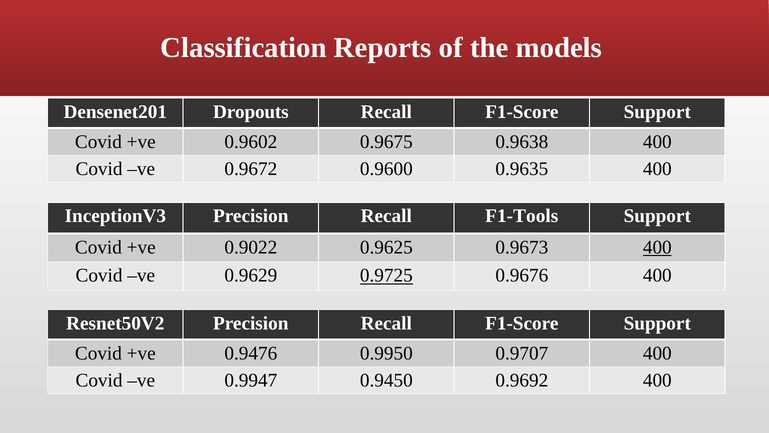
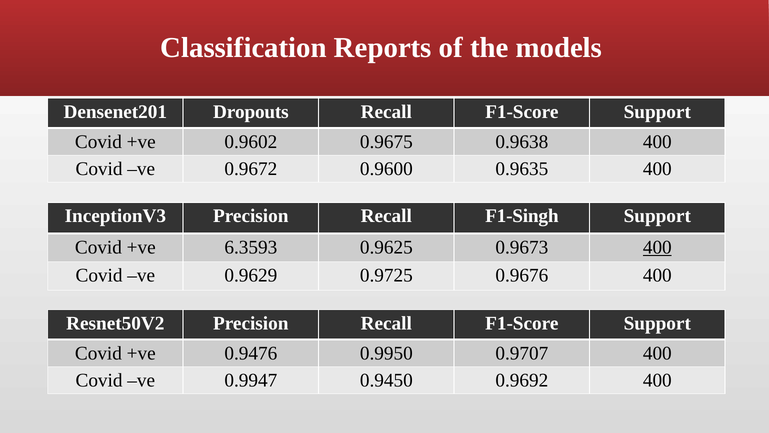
F1-Tools: F1-Tools -> F1-Singh (522, 216)
0.9022: 0.9022 -> 6.3593 (251, 247)
0.9725 underline: present -> none (386, 275)
